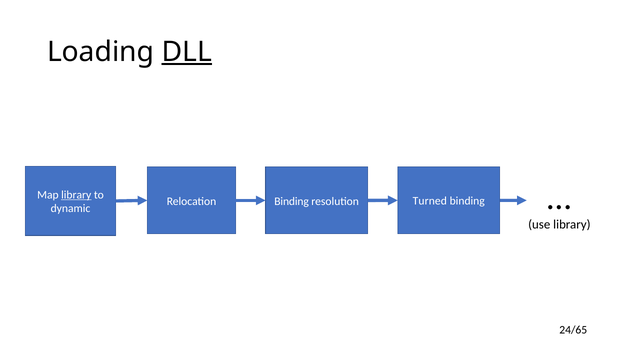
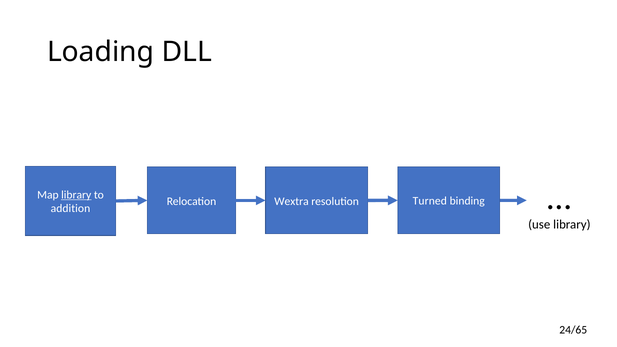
DLL underline: present -> none (187, 52)
Relocation Binding: Binding -> Wextra (292, 201)
dynamic: dynamic -> addition (70, 209)
